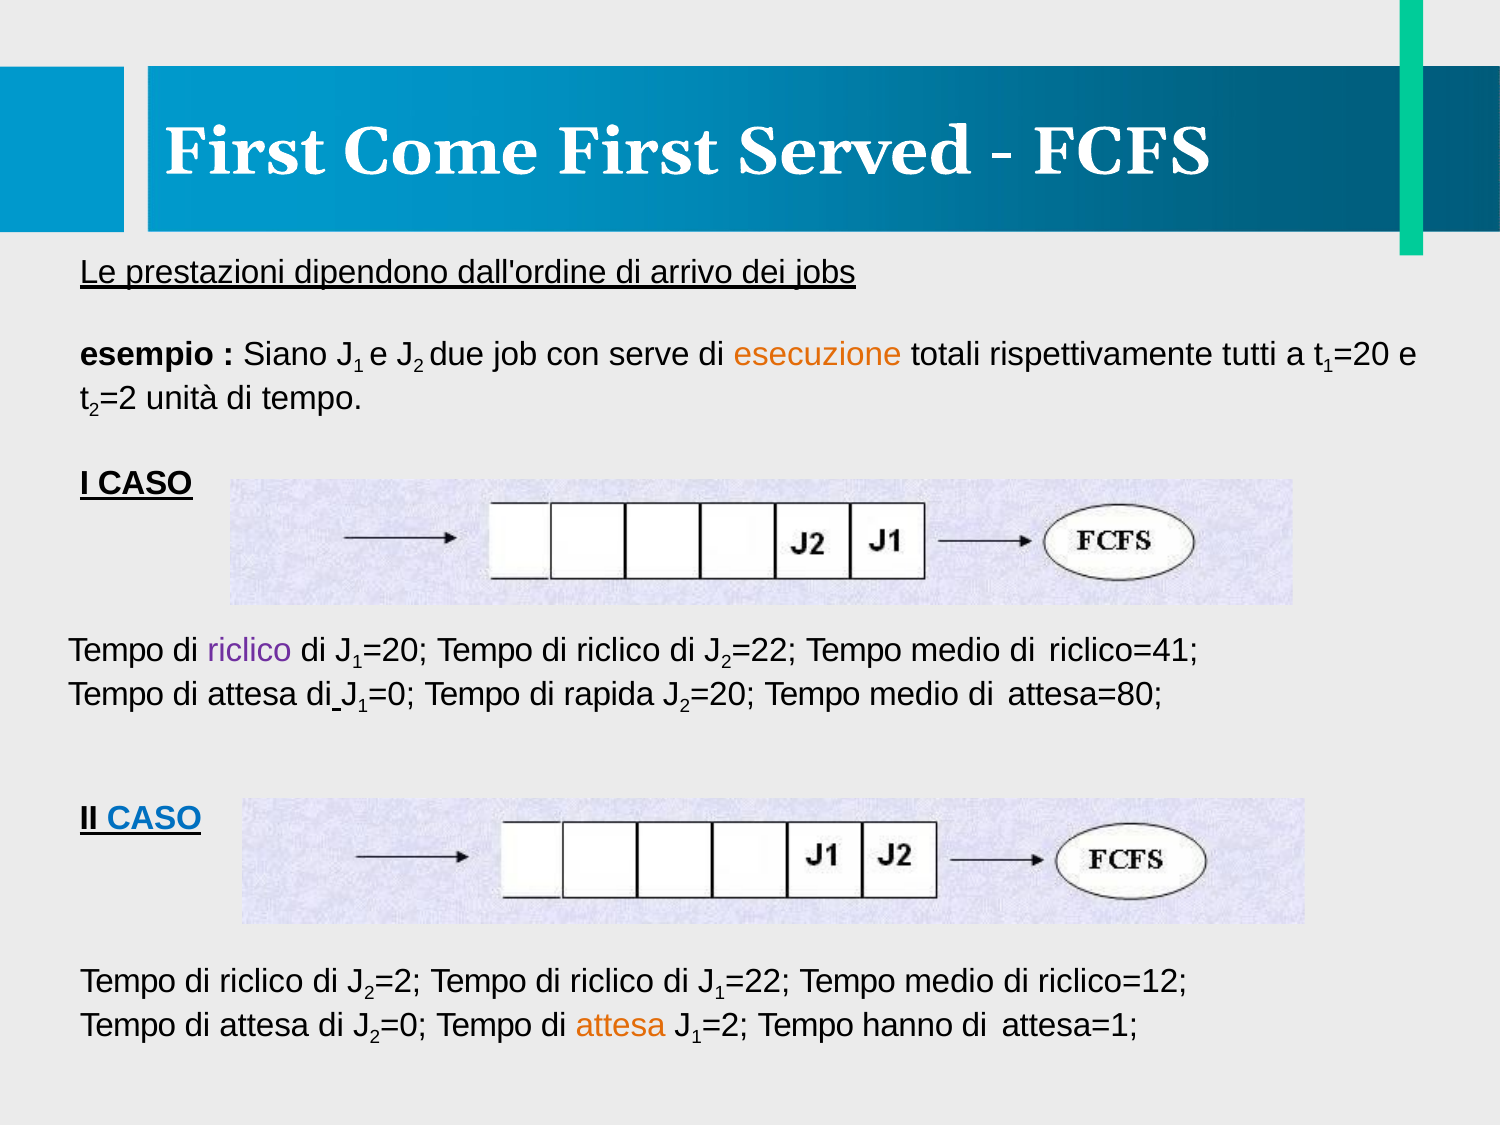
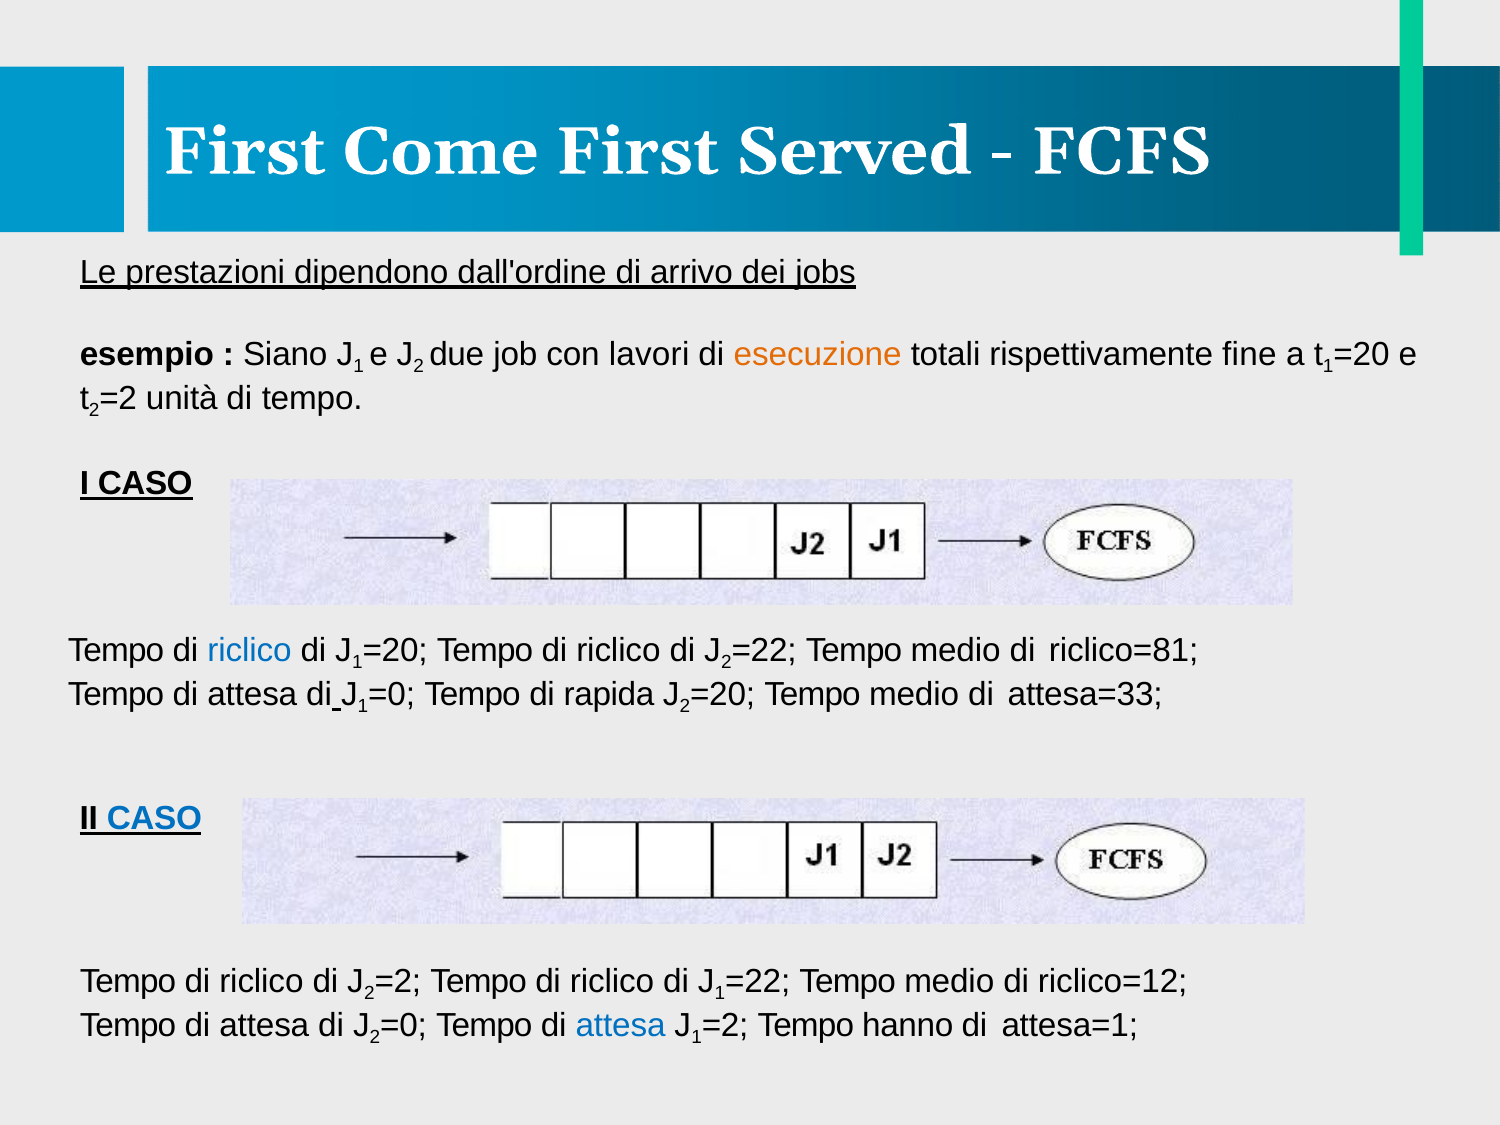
serve: serve -> lavori (649, 354)
tutti: tutti -> fine (1249, 354)
riclico colour: purple -> blue (249, 651)
riclico=41: riclico=41 -> riclico=81 (1124, 651)
attesa=80: attesa=80 -> attesa=33 (1085, 695)
attesa colour: orange -> blue (621, 1025)
